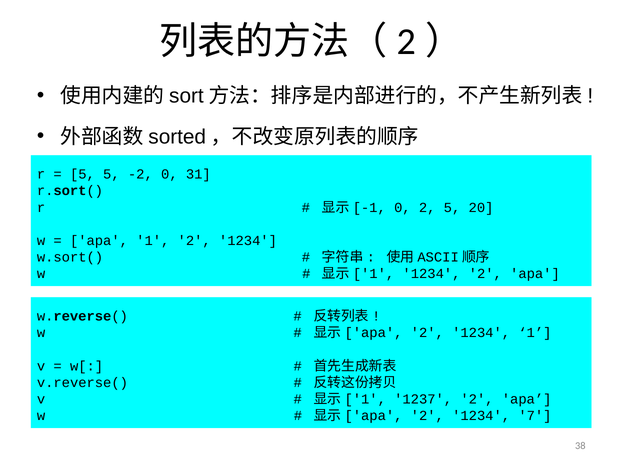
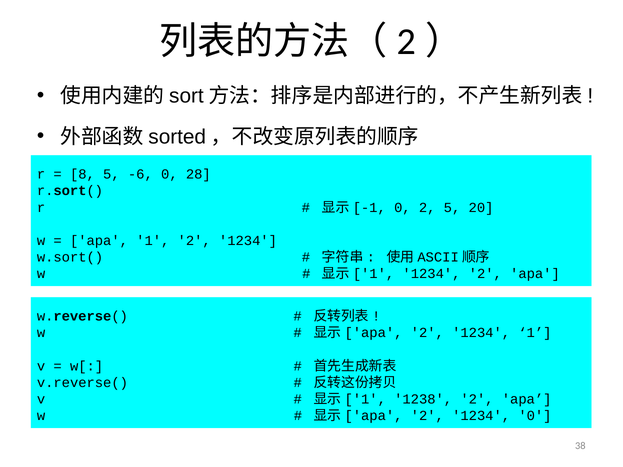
5: 5 -> 8 (82, 174)
-2: -2 -> -6 (140, 174)
31: 31 -> 28 (198, 174)
1237: 1237 -> 1238 (423, 400)
1234 7: 7 -> 0 (535, 416)
